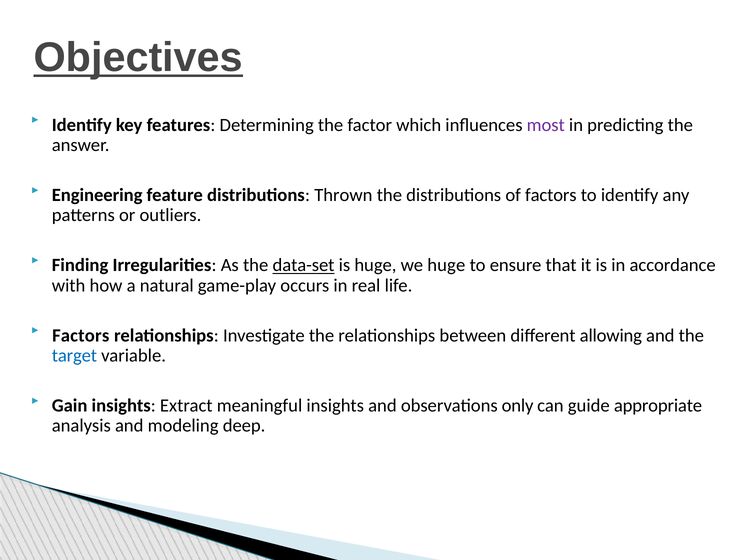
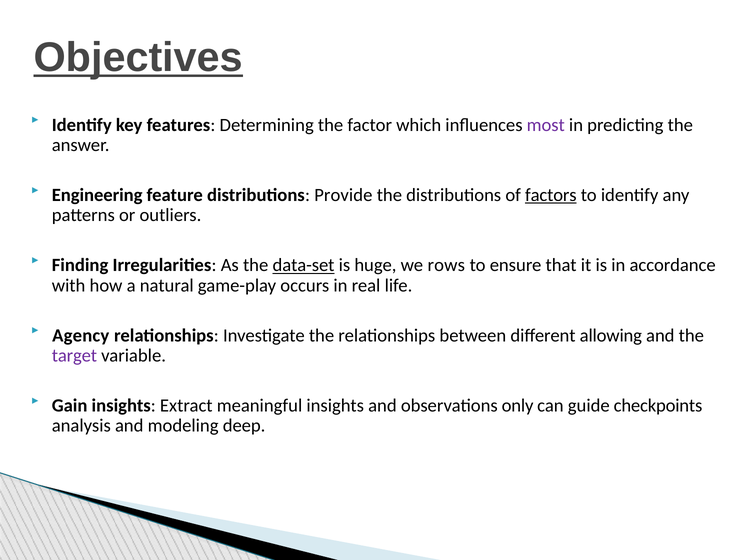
Thrown: Thrown -> Provide (343, 195)
factors underline: none -> present (551, 195)
we huge: huge -> rows (446, 265)
Factors: Factors -> Agency (81, 335)
target colour: blue -> purple (74, 355)
appropriate: appropriate -> checkpoints (658, 405)
